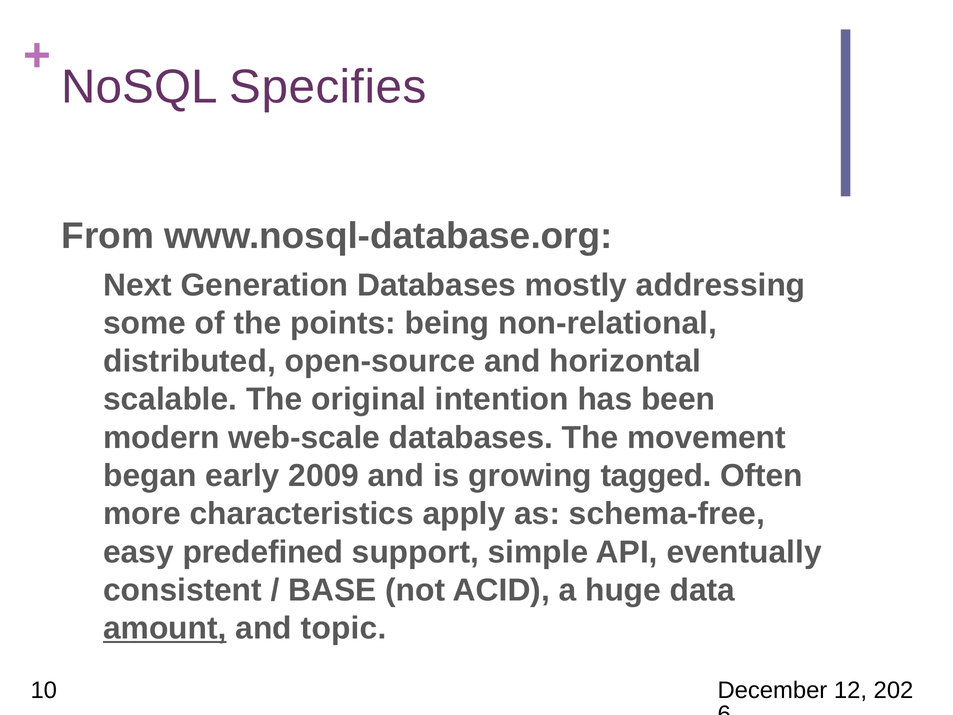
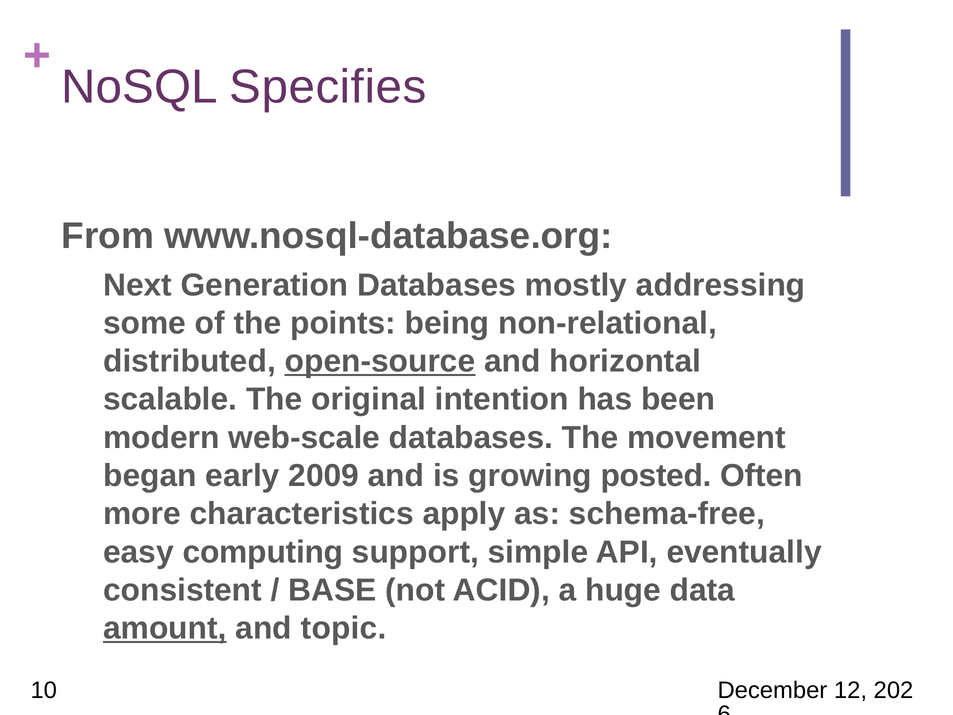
open-source underline: none -> present (380, 361)
tagged: tagged -> posted (656, 476)
predefined: predefined -> computing (263, 552)
